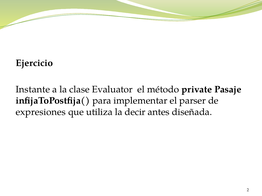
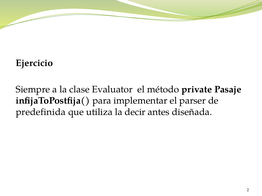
Instante: Instante -> Siempre (33, 90)
expresiones: expresiones -> predefinida (41, 112)
